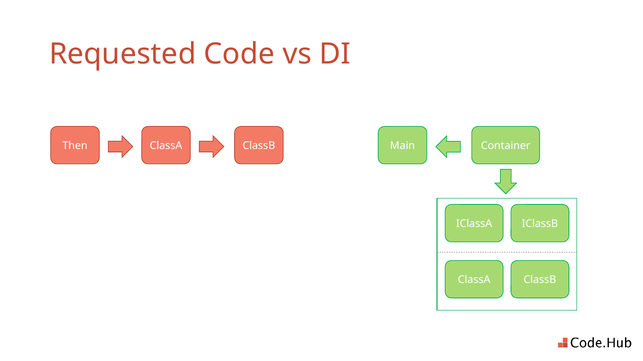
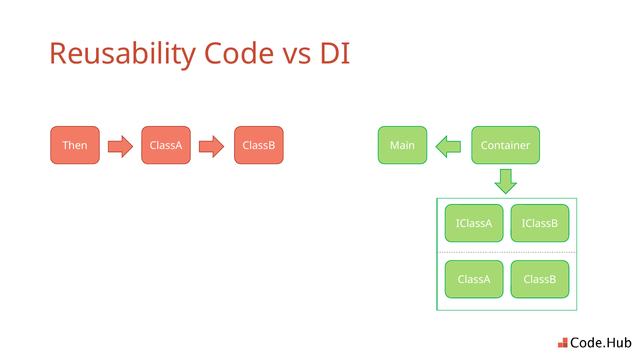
Requested: Requested -> Reusability (123, 54)
